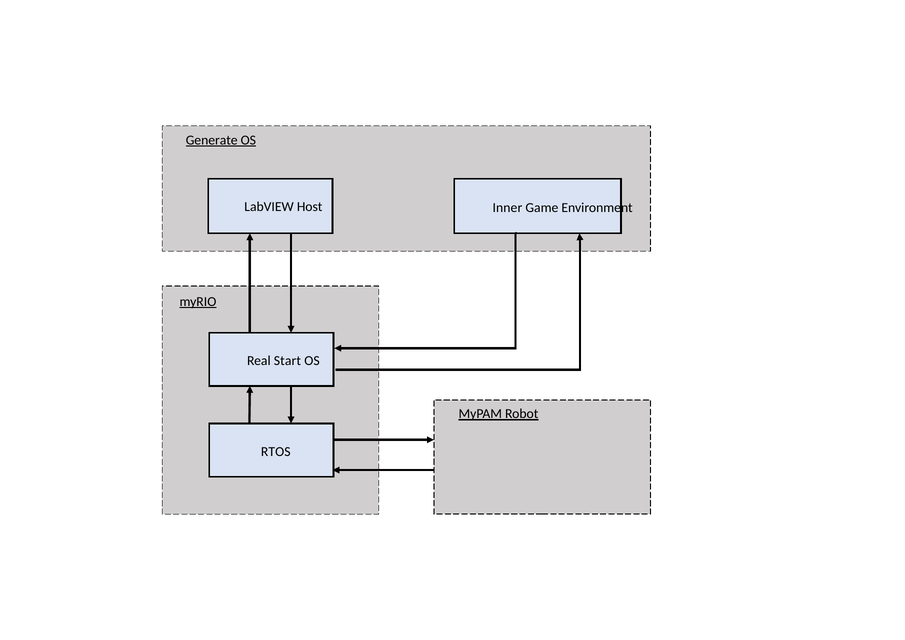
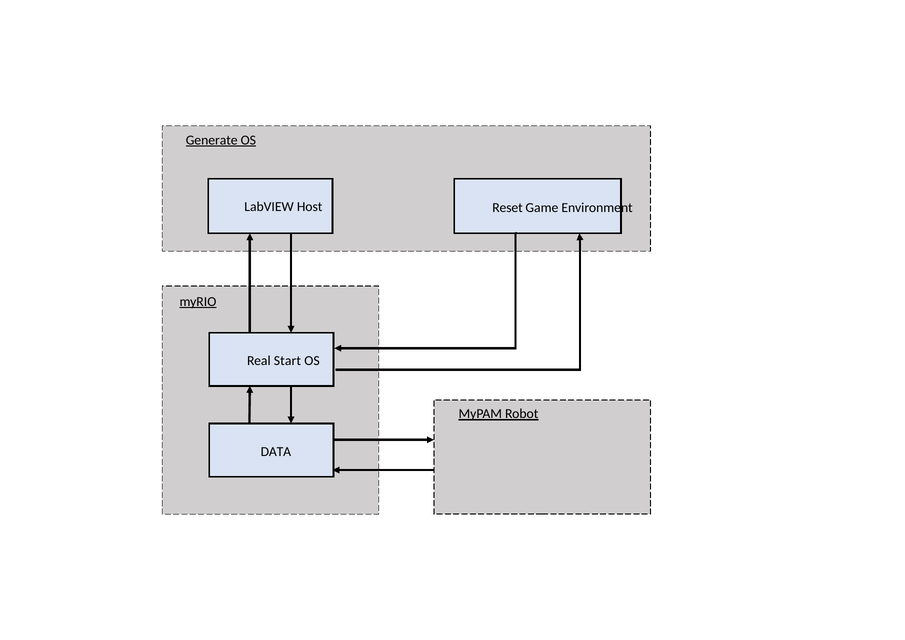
Inner: Inner -> Reset (508, 208)
RTOS: RTOS -> DATA (276, 452)
